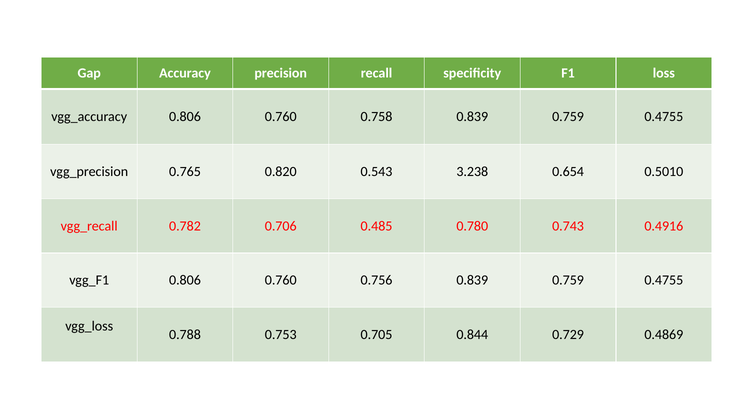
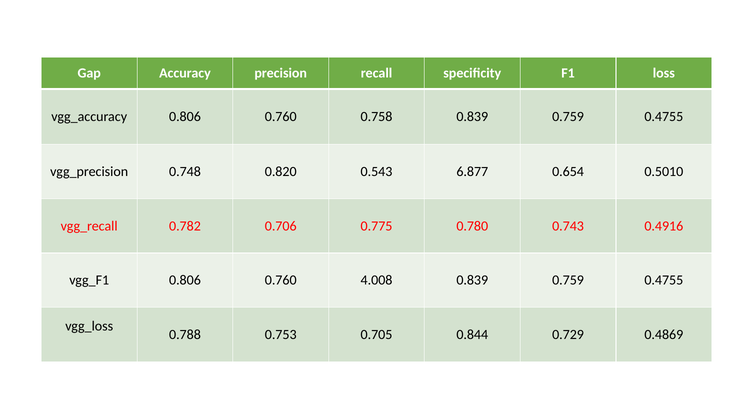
0.765: 0.765 -> 0.748 (185, 172)
3.238: 3.238 -> 6.877 (472, 172)
0.485: 0.485 -> 0.775 (377, 226)
0.756: 0.756 -> 4.008 (377, 280)
